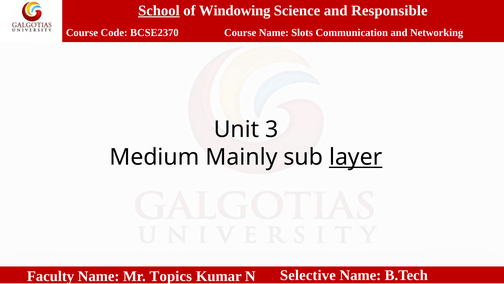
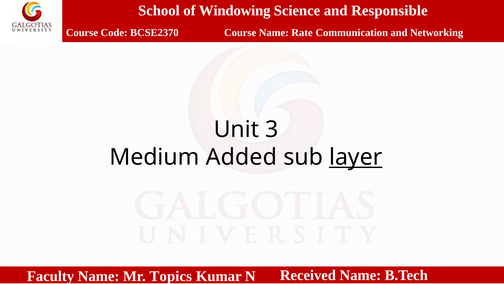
School underline: present -> none (159, 11)
Slots: Slots -> Rate (302, 33)
Mainly: Mainly -> Added (241, 157)
Selective: Selective -> Received (308, 275)
